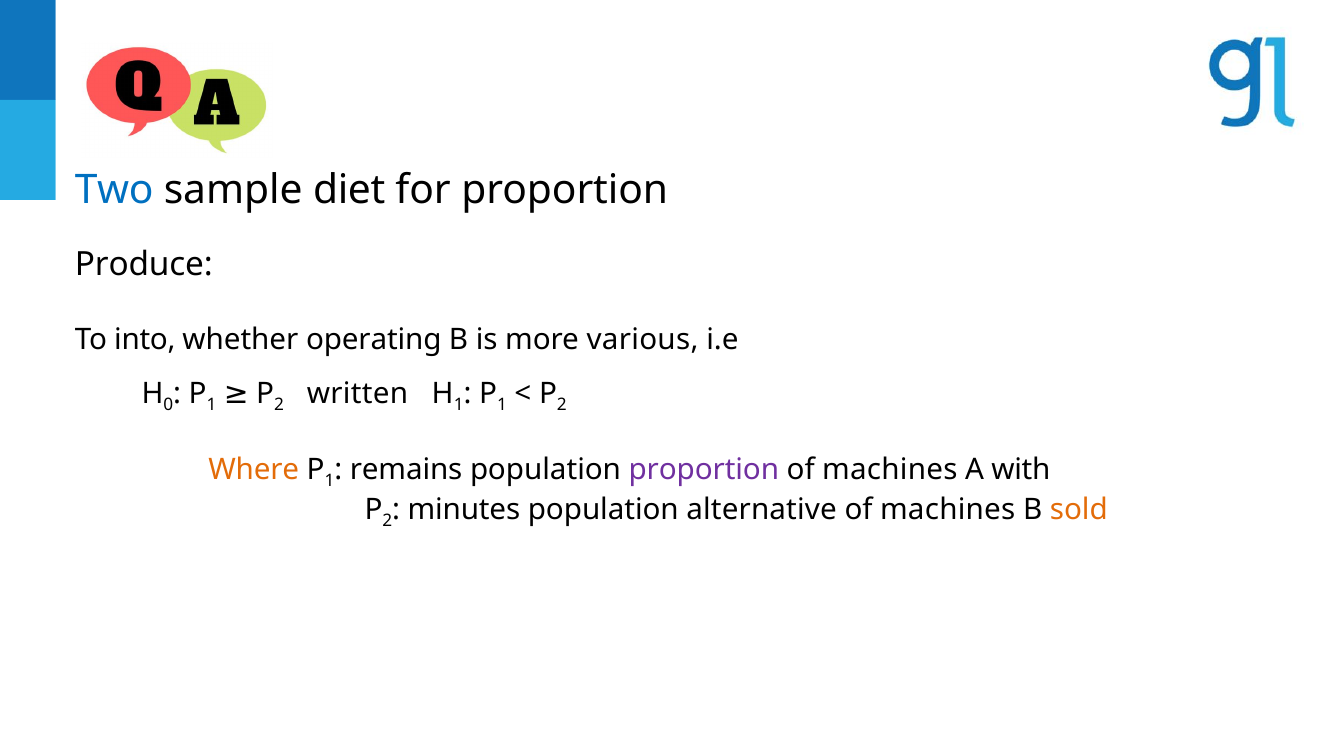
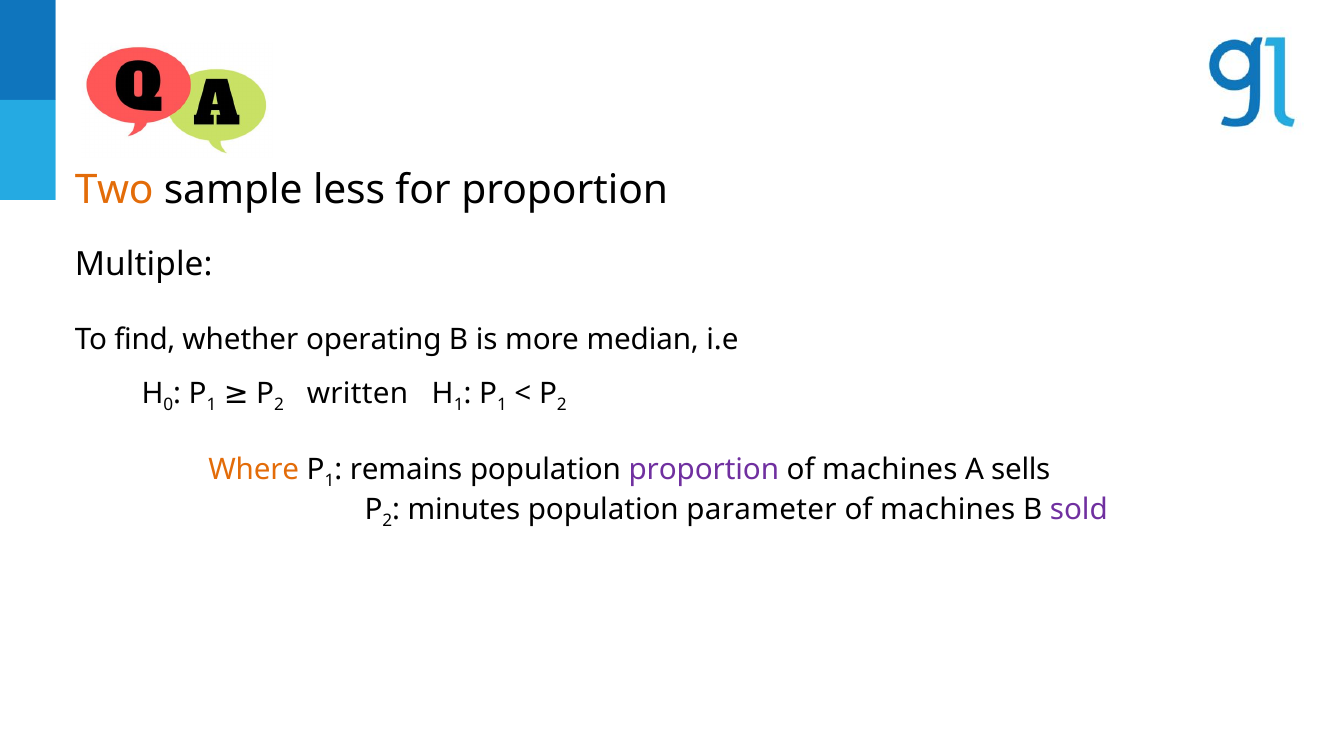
Two colour: blue -> orange (114, 190)
diet: diet -> less (349, 190)
Produce: Produce -> Multiple (144, 265)
into: into -> find (145, 340)
various: various -> median (643, 340)
with: with -> sells (1021, 470)
alternative: alternative -> parameter (761, 510)
sold colour: orange -> purple (1079, 510)
